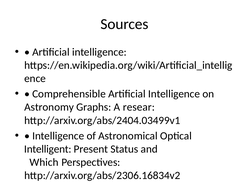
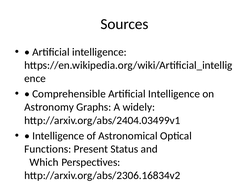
resear: resear -> widely (139, 108)
Intelligent: Intelligent -> Functions (48, 150)
